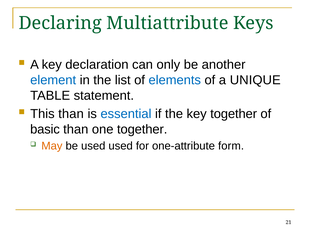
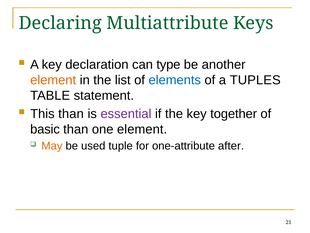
only: only -> type (168, 64)
element colour: blue -> orange (53, 80)
UNIQUE: UNIQUE -> TUPLES (255, 80)
essential colour: blue -> purple (126, 114)
one together: together -> element (142, 129)
used used: used -> tuple (121, 146)
form: form -> after (231, 146)
